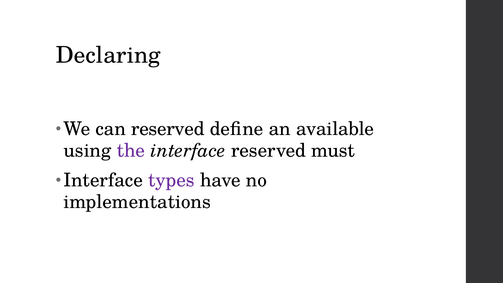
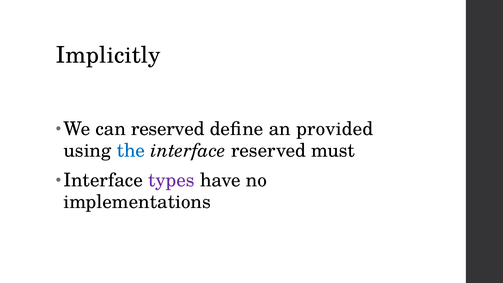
Declaring: Declaring -> Implicitly (108, 55)
available: available -> provided (335, 129)
the colour: purple -> blue (131, 150)
